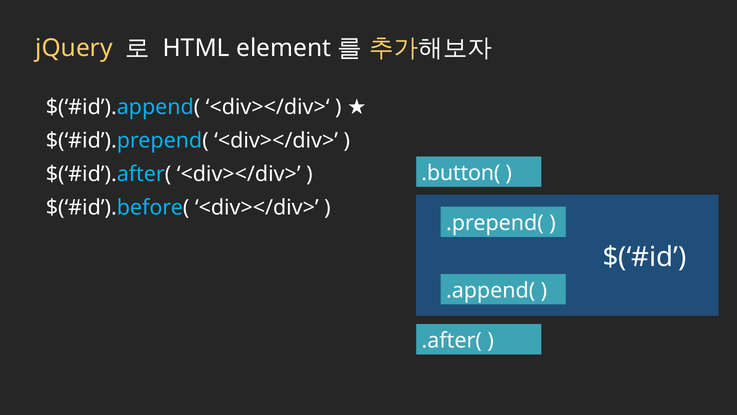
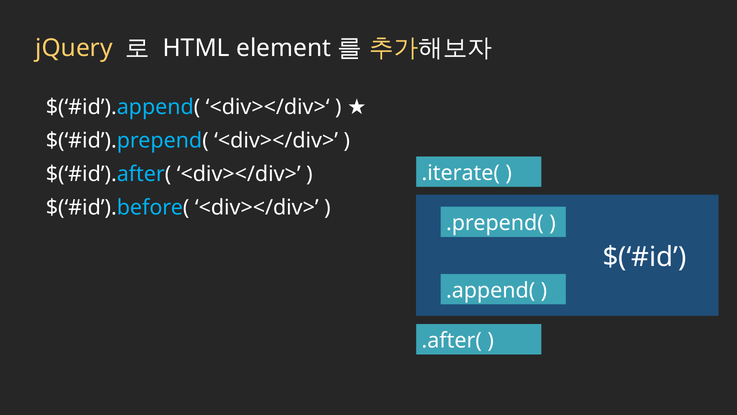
.button(: .button( -> .iterate( (461, 173)
